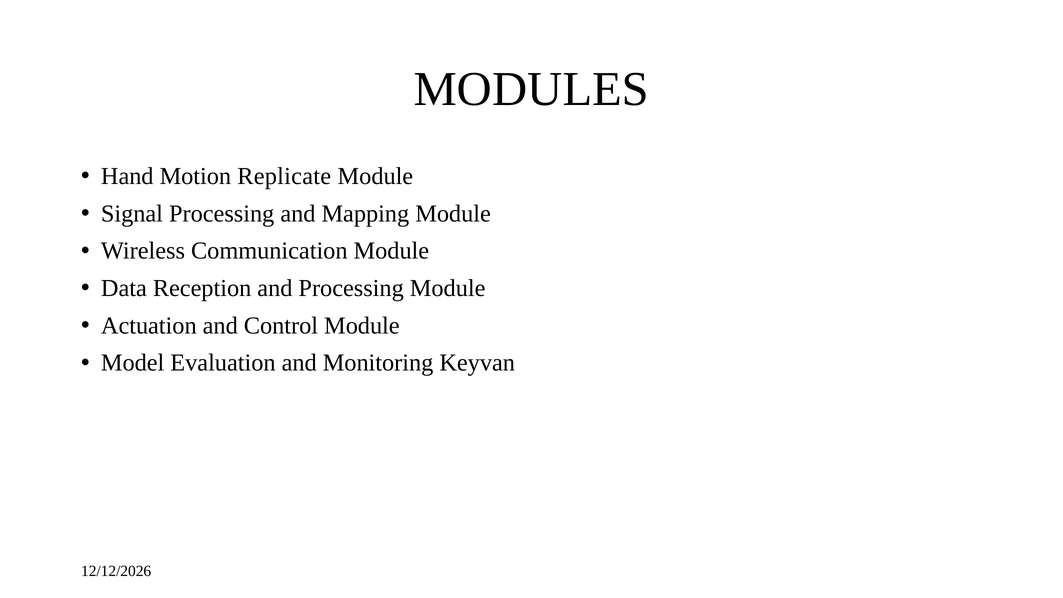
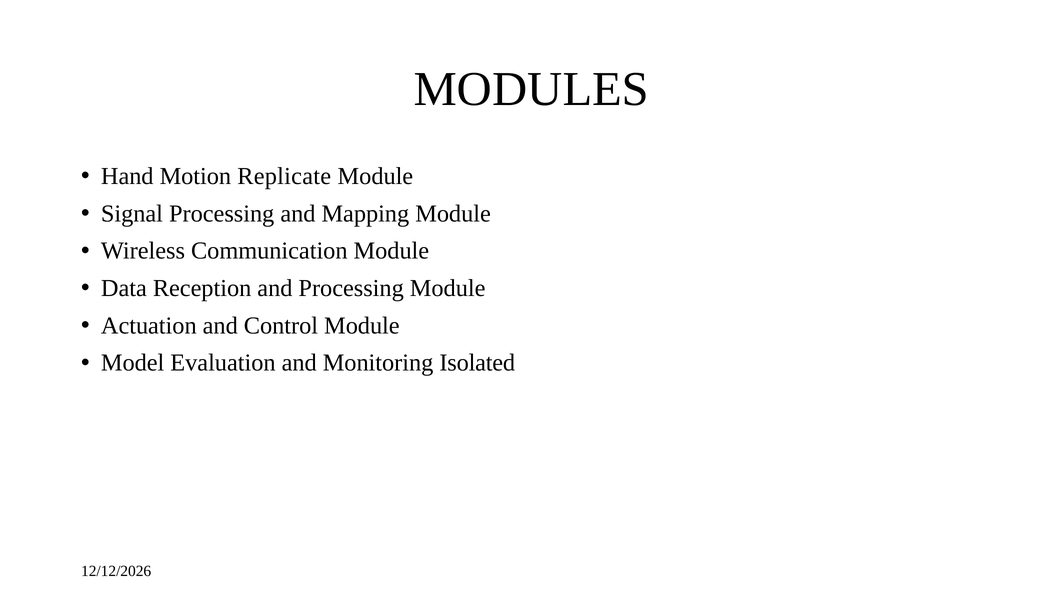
Keyvan: Keyvan -> Isolated (477, 363)
